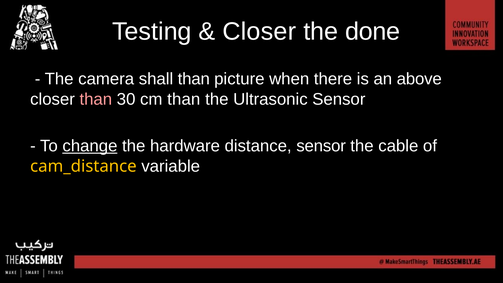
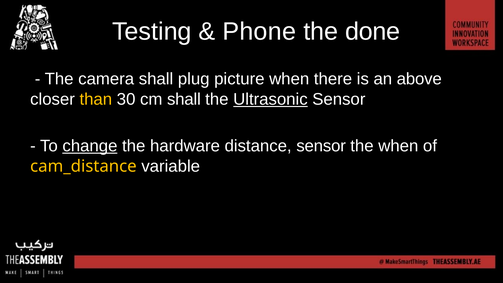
Closer: Closer -> Phone (259, 32)
shall than: than -> plug (194, 79)
than colour: pink -> yellow (96, 99)
cm than: than -> shall (184, 99)
Ultrasonic underline: none -> present (270, 99)
the cable: cable -> when (398, 146)
